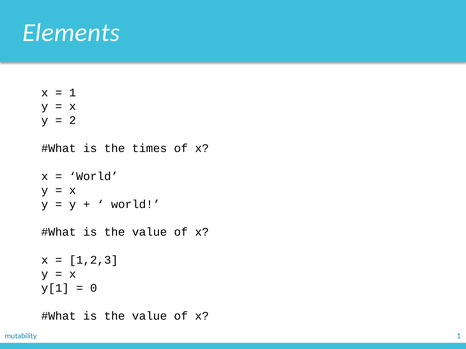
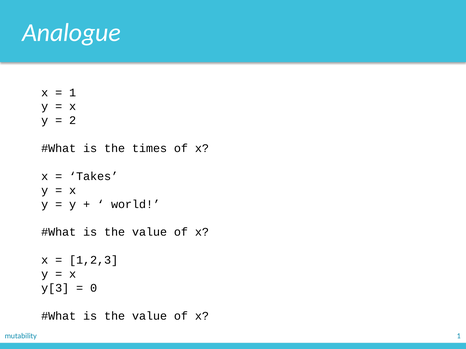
Elements: Elements -> Analogue (71, 33)
World: World -> Takes (94, 177)
y[1: y[1 -> y[3 (55, 288)
